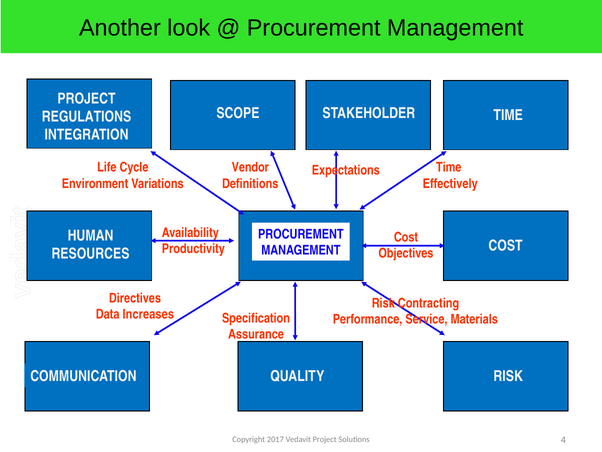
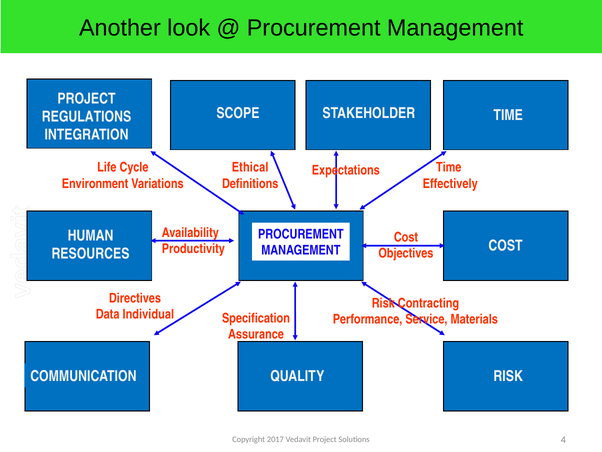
Vendor: Vendor -> Ethical (250, 167)
Increases: Increases -> Individual (148, 314)
